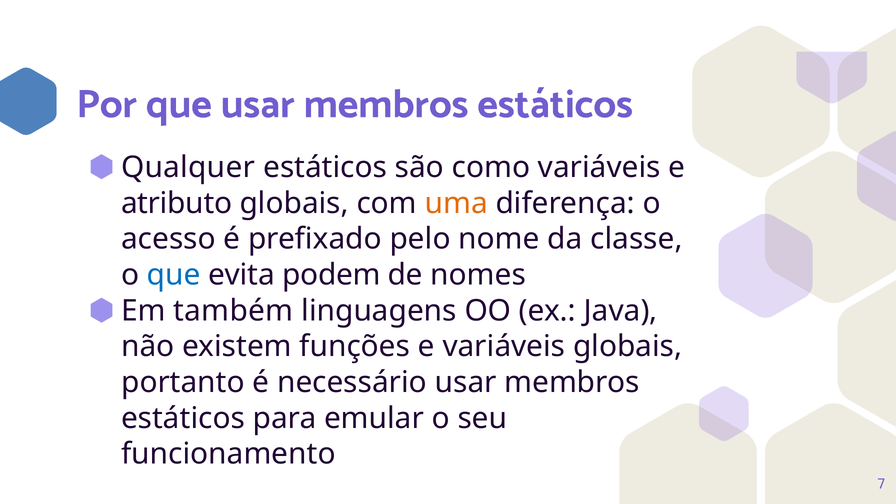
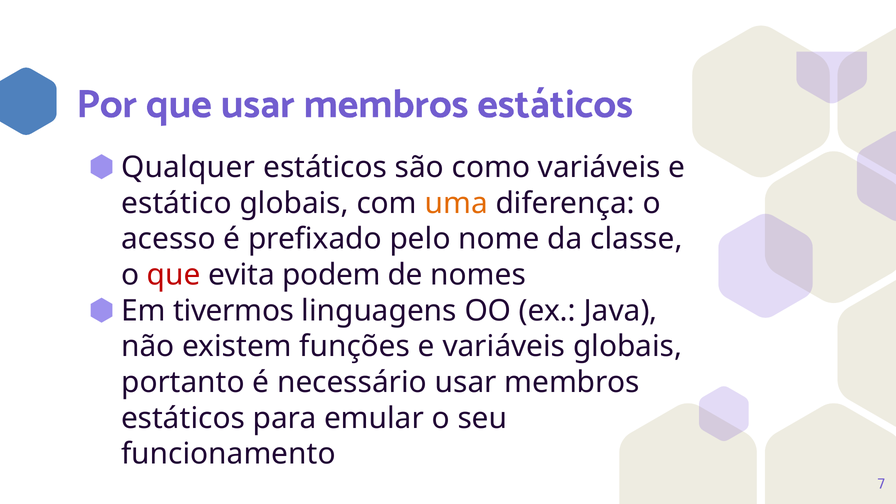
atributo: atributo -> estático (176, 203)
que colour: blue -> red (174, 275)
também: também -> tivermos (234, 311)
